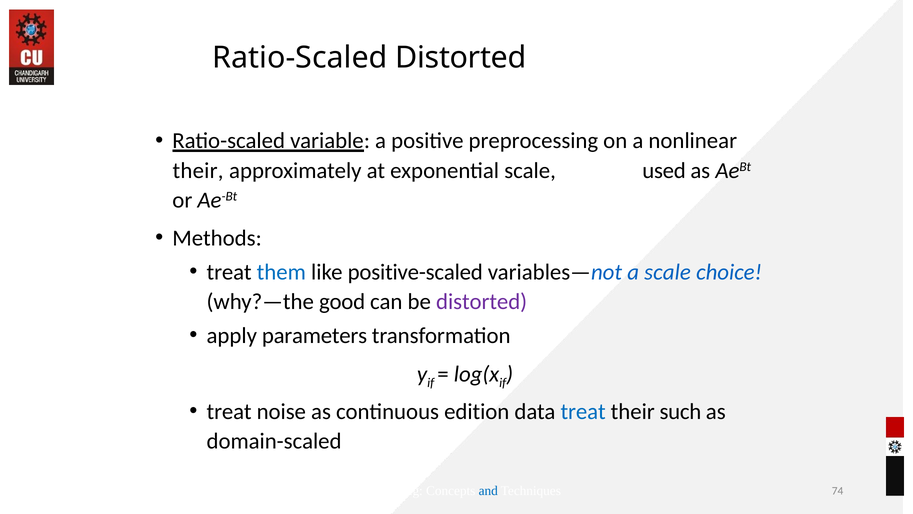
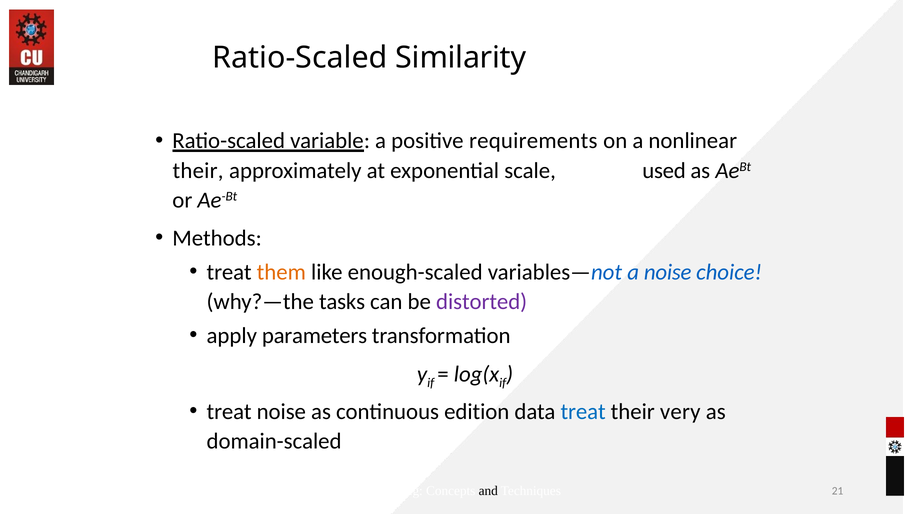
Ratio-Scaled Distorted: Distorted -> Similarity (461, 58)
preprocessing: preprocessing -> requirements (533, 141)
them colour: blue -> orange (281, 272)
positive-scaled: positive-scaled -> enough-scaled (415, 272)
a scale: scale -> noise (668, 272)
good: good -> tasks (342, 301)
such: such -> very (680, 411)
and colour: blue -> black (488, 491)
74: 74 -> 21 (838, 490)
